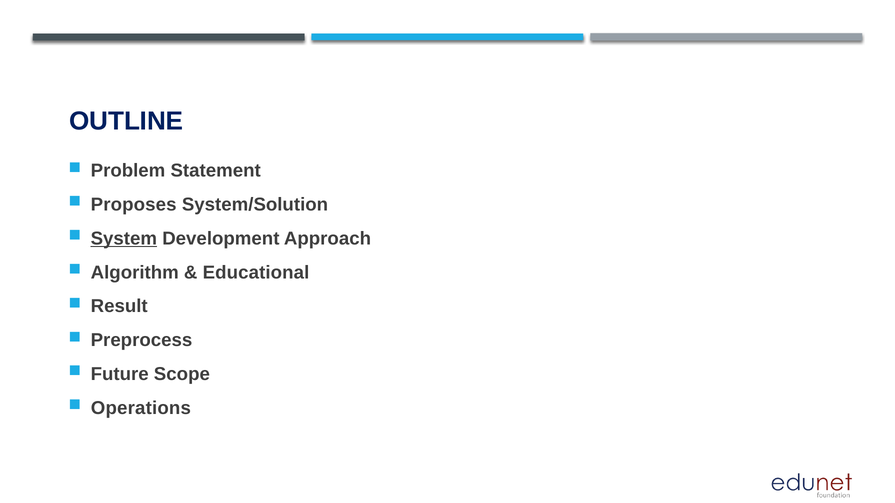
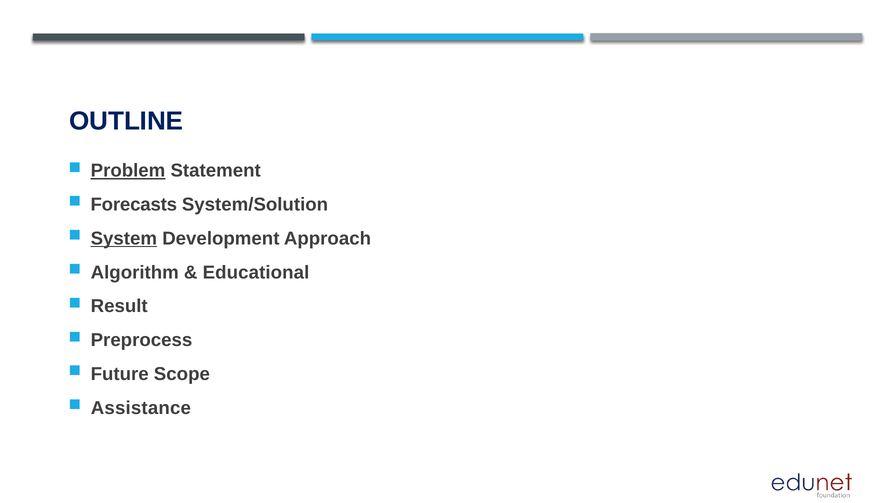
Problem underline: none -> present (128, 171)
Proposes: Proposes -> Forecasts (134, 205)
Operations: Operations -> Assistance (141, 408)
